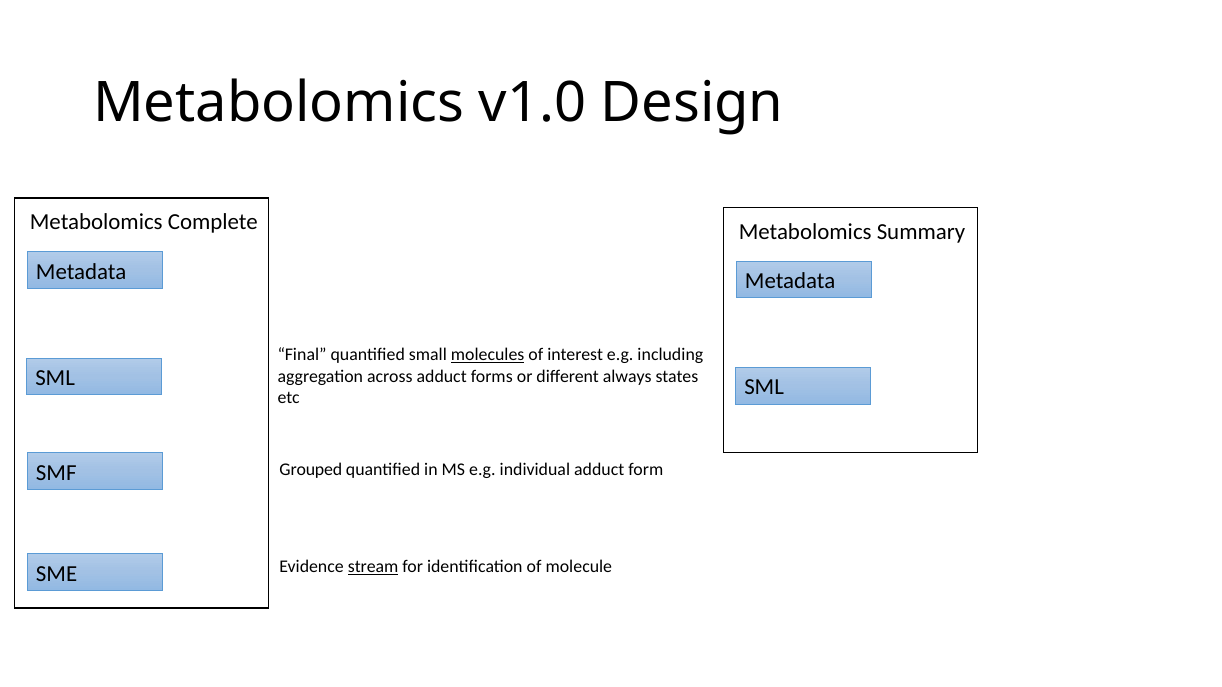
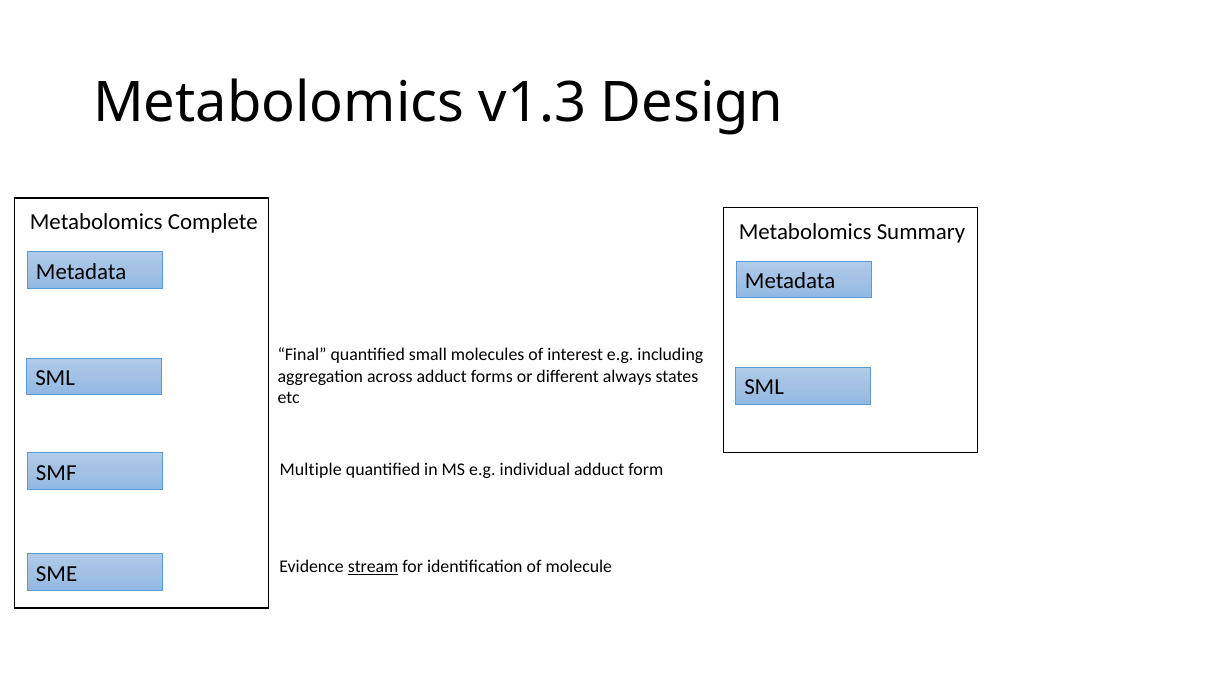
v1.0: v1.0 -> v1.3 (532, 103)
molecules underline: present -> none (488, 355)
Grouped: Grouped -> Multiple (311, 470)
